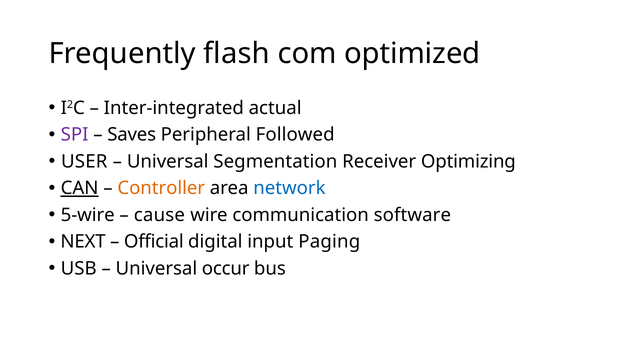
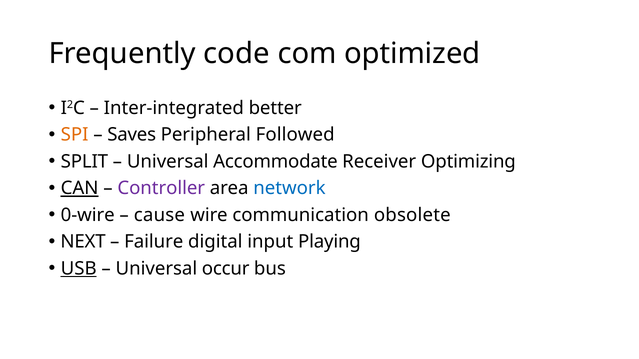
flash: flash -> code (237, 54)
actual: actual -> better (275, 108)
SPI colour: purple -> orange (75, 135)
USER: USER -> SPLIT (84, 162)
Segmentation: Segmentation -> Accommodate (275, 162)
Controller colour: orange -> purple (161, 188)
5-wire: 5-wire -> 0-wire (88, 215)
software: software -> obsolete (412, 215)
Official: Official -> Failure (154, 242)
Paging: Paging -> Playing (329, 242)
USB underline: none -> present (79, 269)
